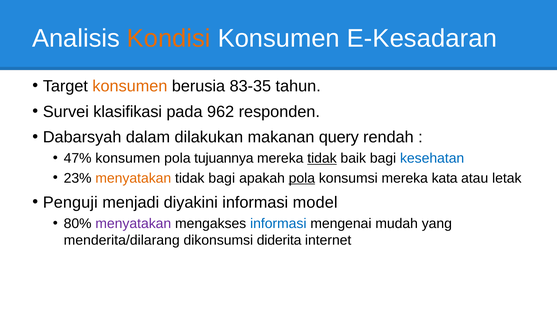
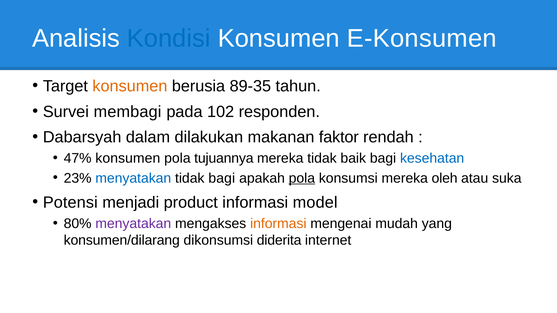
Kondisi colour: orange -> blue (169, 39)
E-Kesadaran: E-Kesadaran -> E-Konsumen (422, 39)
83-35: 83-35 -> 89-35 (250, 86)
klasifikasi: klasifikasi -> membagi (128, 112)
962: 962 -> 102 (221, 112)
query: query -> faktor (339, 137)
tidak underline: present -> none (322, 158)
menyatakan colour: orange -> blue (133, 178)
kata: kata -> oleh (445, 178)
letak: letak -> suka (507, 178)
Penguji: Penguji -> Potensi (70, 203)
diyakini: diyakini -> product (191, 203)
informasi colour: blue -> orange (278, 224)
menderita/dilarang: menderita/dilarang -> konsumen/dilarang (122, 240)
